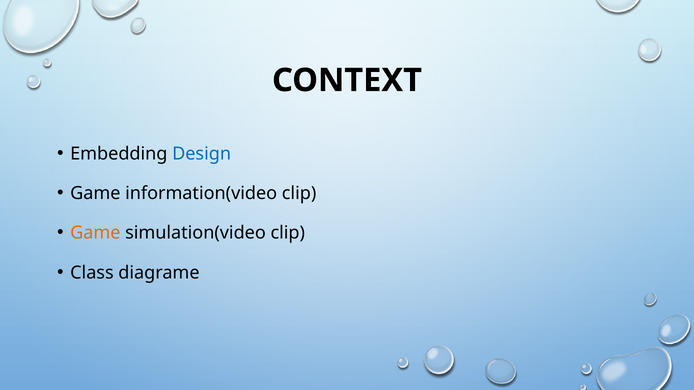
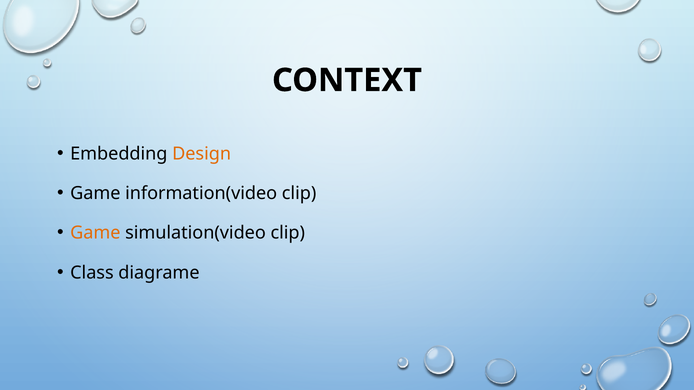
Design colour: blue -> orange (202, 154)
